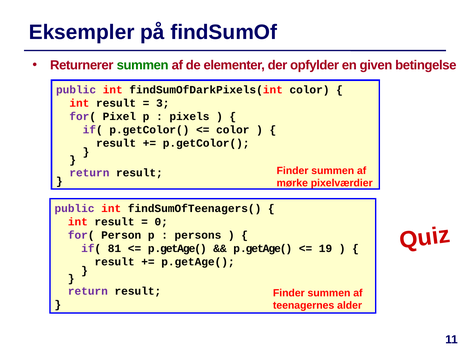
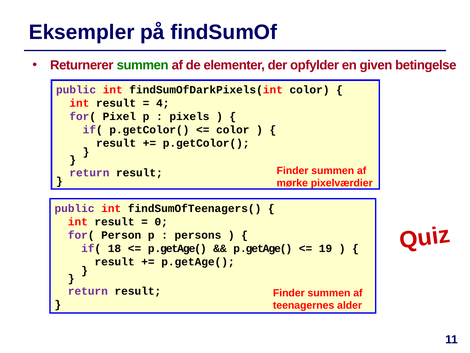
3: 3 -> 4 (163, 103)
81: 81 -> 18 (114, 248)
